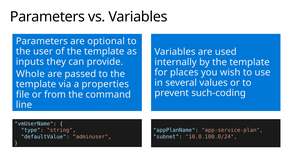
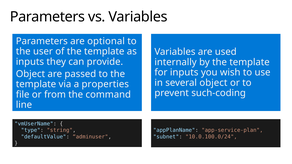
for places: places -> inputs (184, 72)
Whole: Whole -> Object (30, 74)
several values: values -> object (213, 83)
